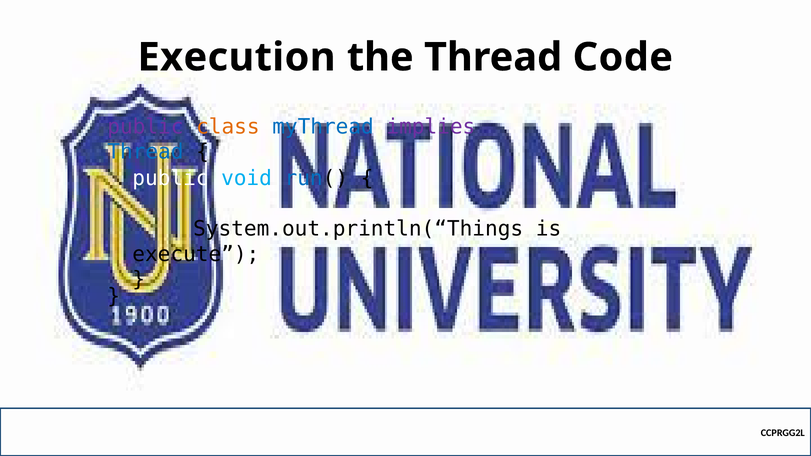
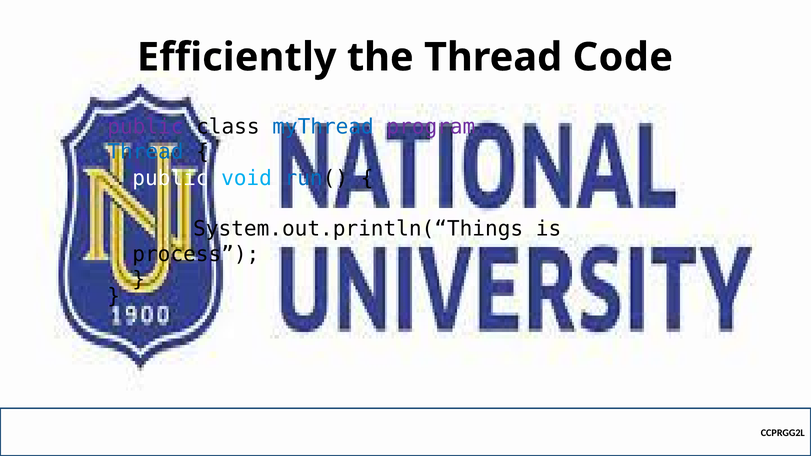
Execution: Execution -> Efficiently (237, 57)
class colour: orange -> black (228, 127)
implies: implies -> program (431, 127)
execute: execute -> process (196, 254)
